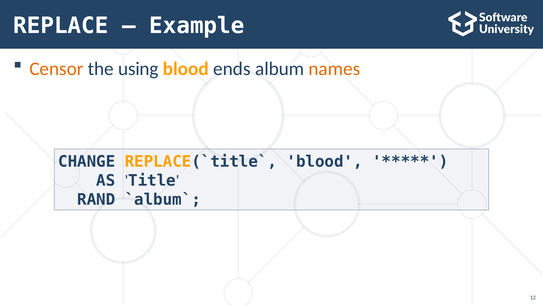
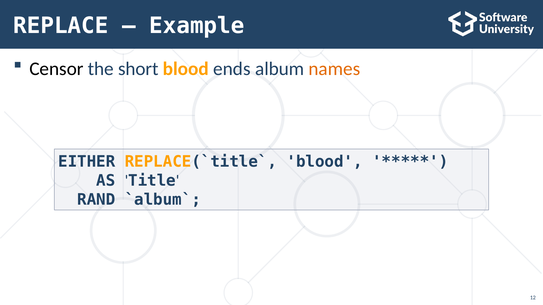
Censor colour: orange -> black (56, 69)
using: using -> short (138, 69)
CHANGE: CHANGE -> EITHER (87, 162)
